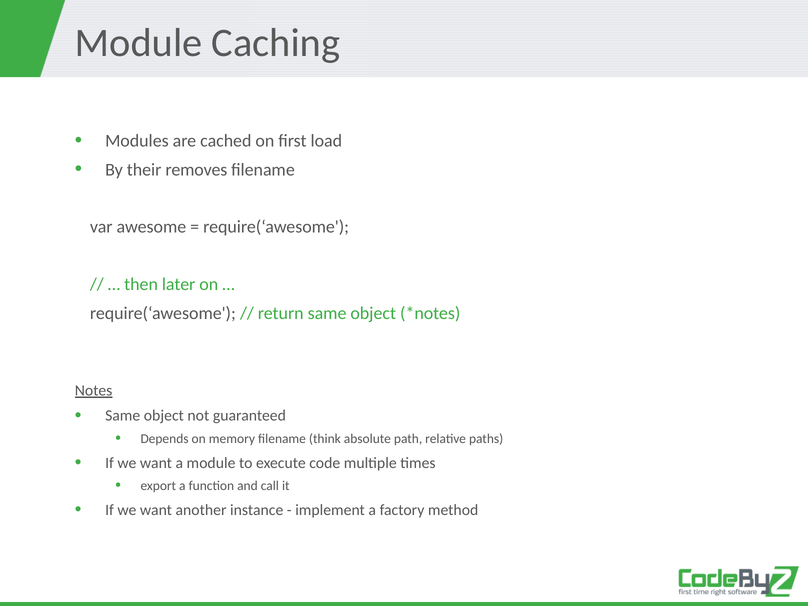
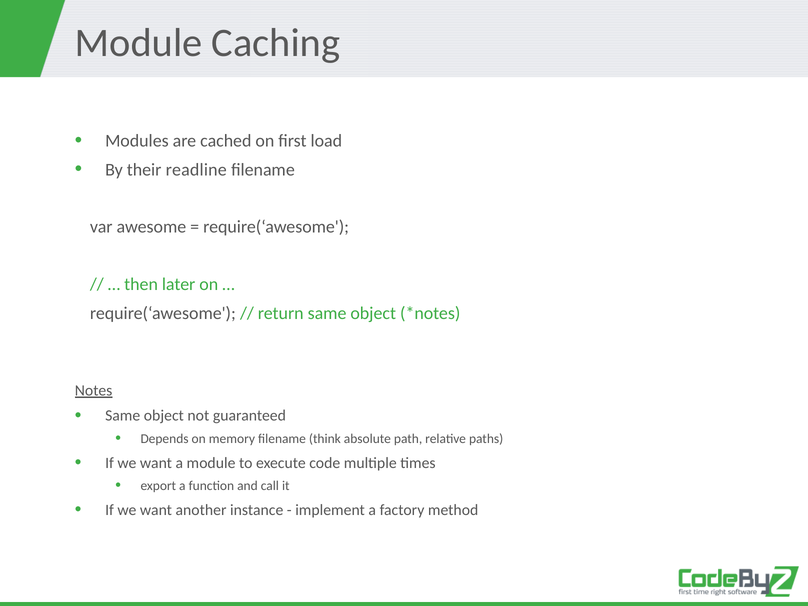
removes: removes -> readline (196, 170)
